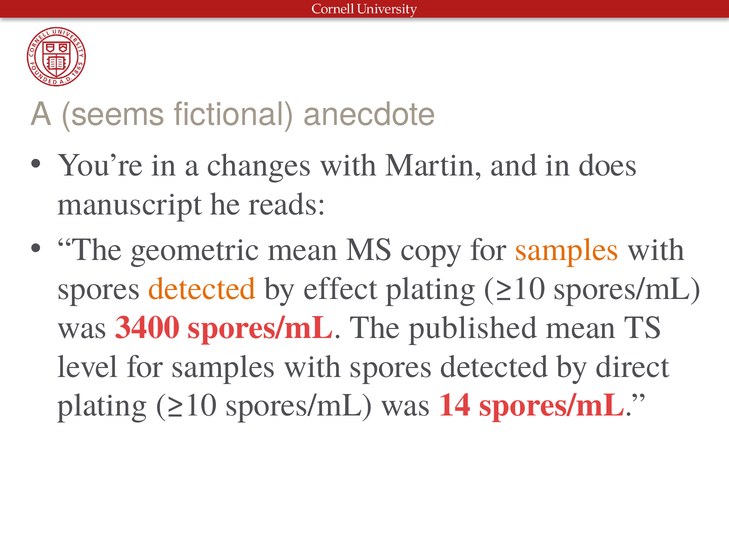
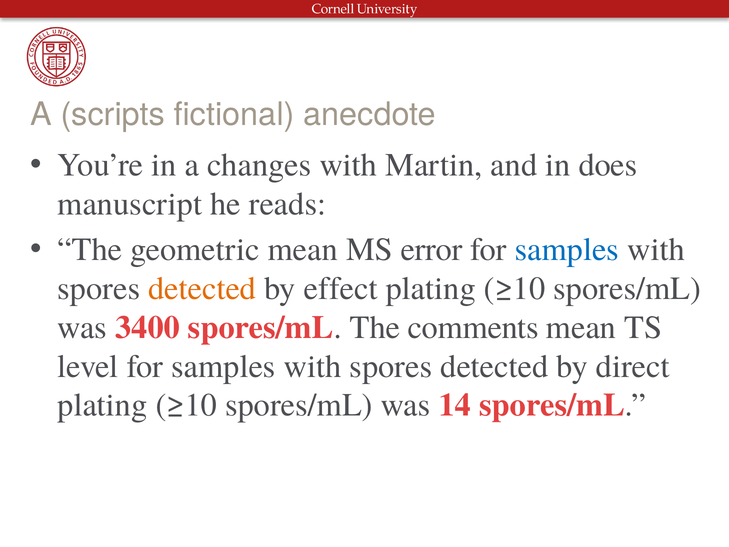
seems: seems -> scripts (113, 115)
copy: copy -> error (432, 249)
samples colour: orange -> blue (567, 249)
published: published -> comments (473, 327)
